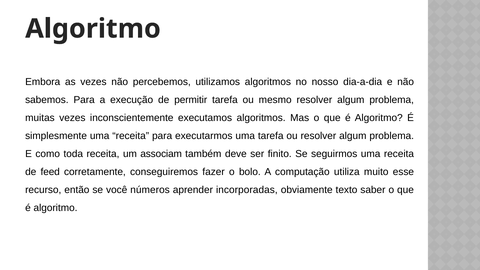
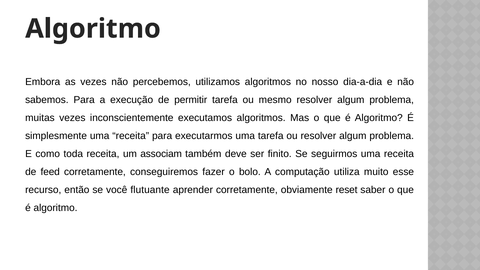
números: números -> flutuante (150, 190)
aprender incorporadas: incorporadas -> corretamente (247, 190)
texto: texto -> reset (347, 190)
